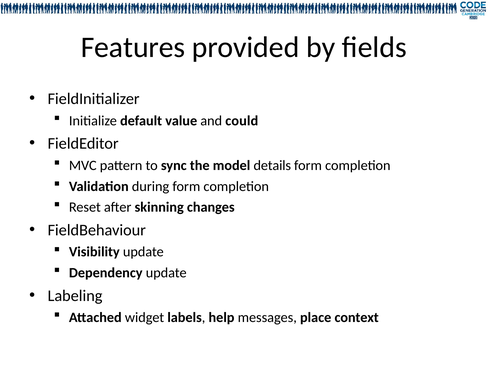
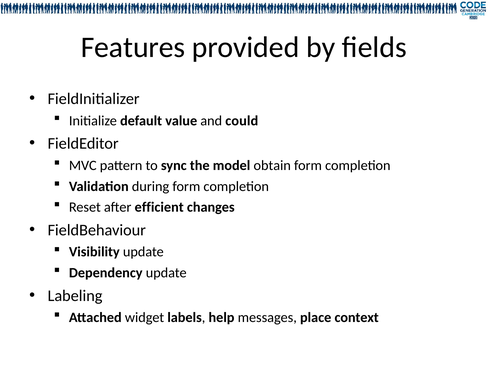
details: details -> obtain (272, 165)
skinning: skinning -> efficient (159, 207)
